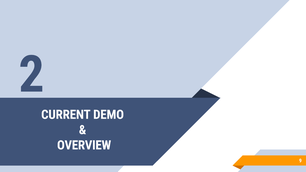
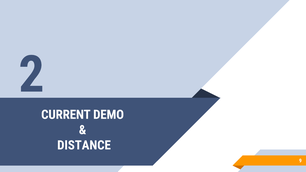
OVERVIEW: OVERVIEW -> DISTANCE (84, 145)
